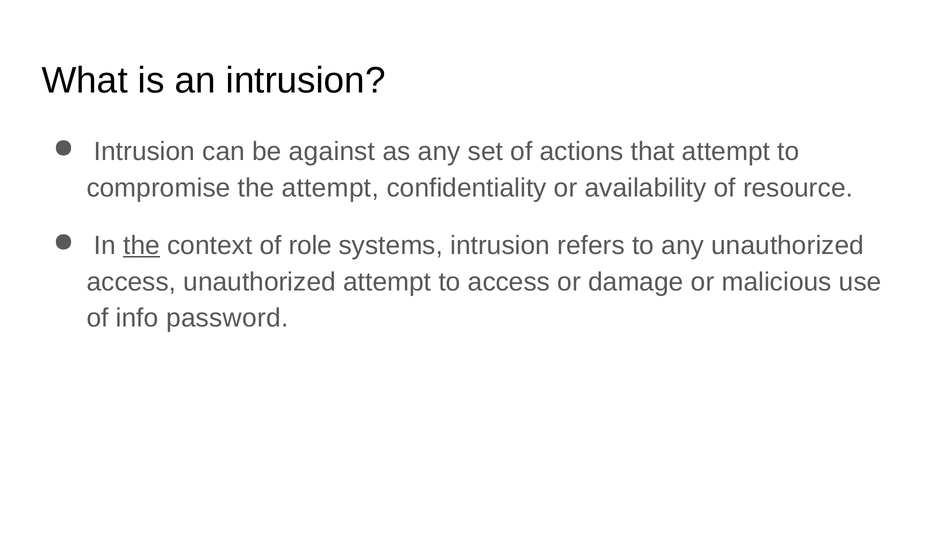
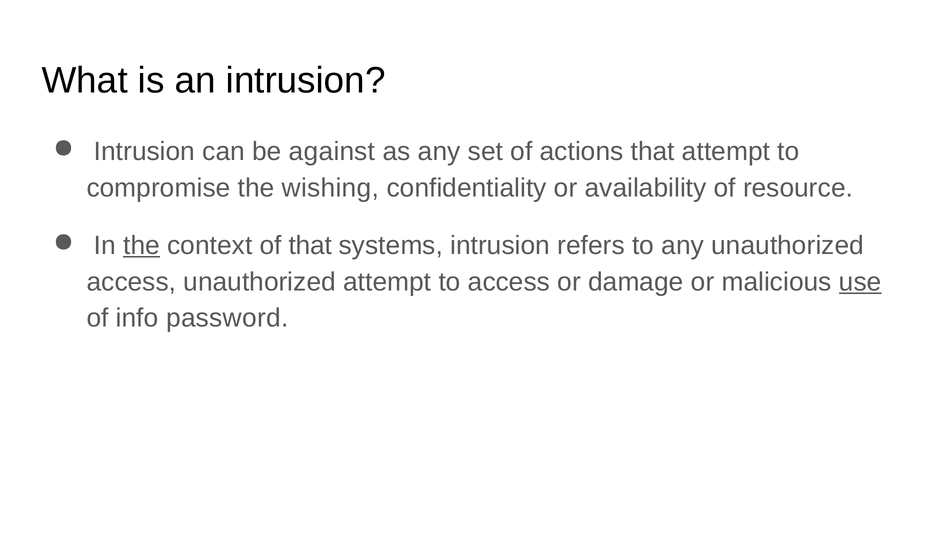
the attempt: attempt -> wishing (330, 188)
of role: role -> that (310, 245)
use underline: none -> present (860, 282)
